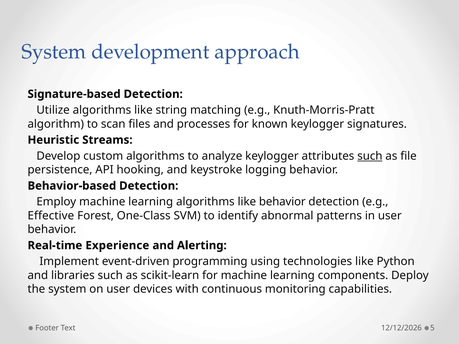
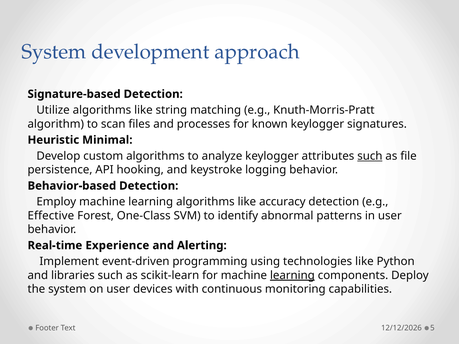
Streams: Streams -> Minimal (107, 140)
like behavior: behavior -> accuracy (282, 202)
learning underline: none -> present (292, 275)
